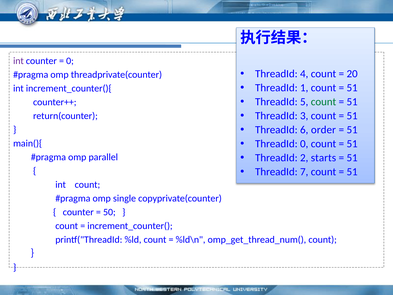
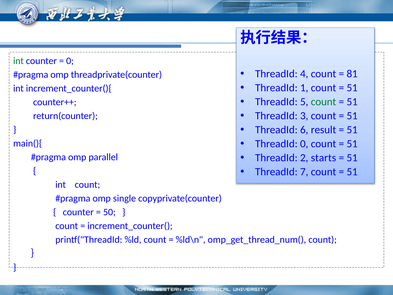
int colour: purple -> green (18, 61)
20: 20 -> 81 (352, 74)
order: order -> result (324, 130)
